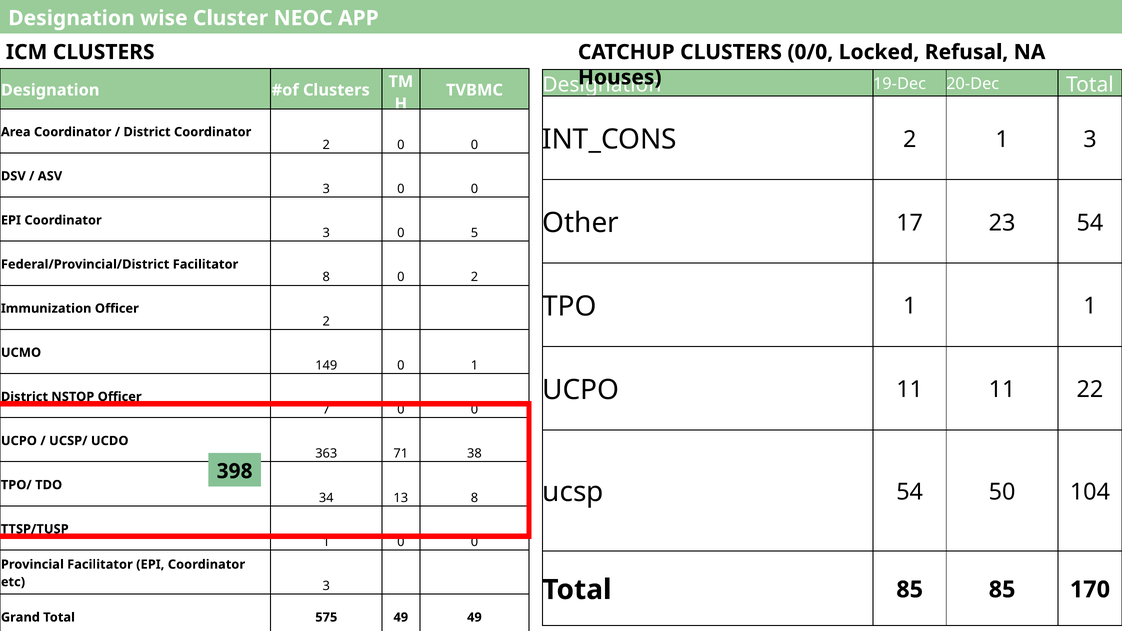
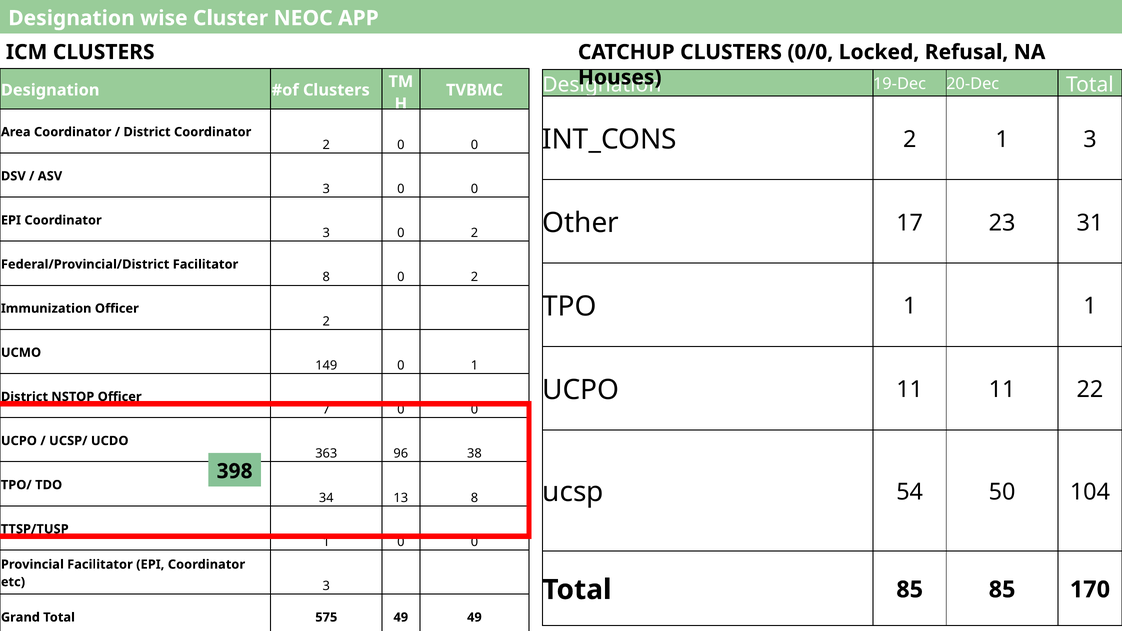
23 54: 54 -> 31 (1090, 223)
3 0 5: 5 -> 2 (475, 233)
71: 71 -> 96 (401, 454)
